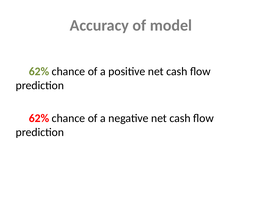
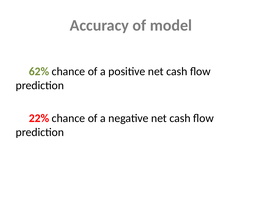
62%: 62% -> 22% (39, 118)
